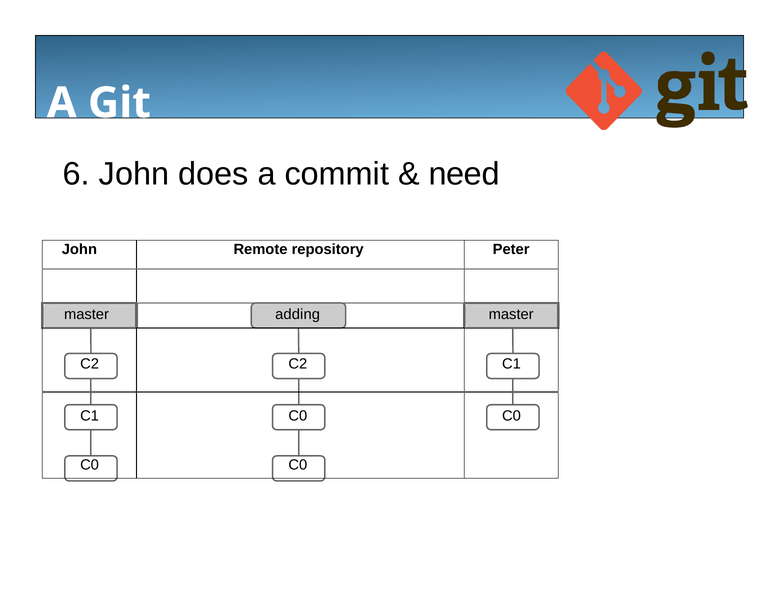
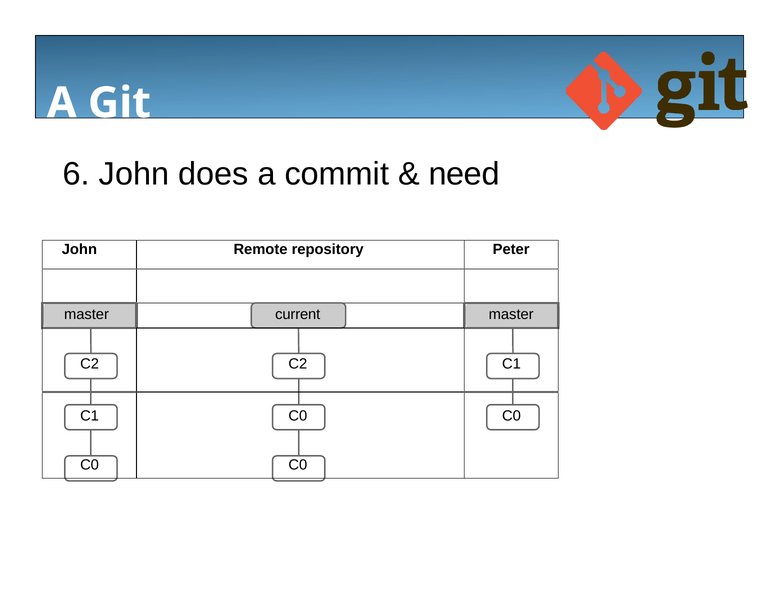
adding: adding -> current (298, 314)
